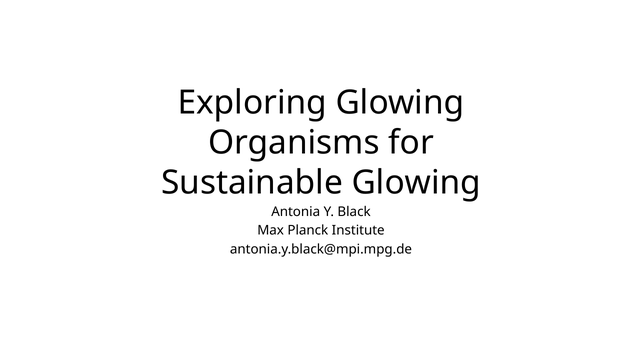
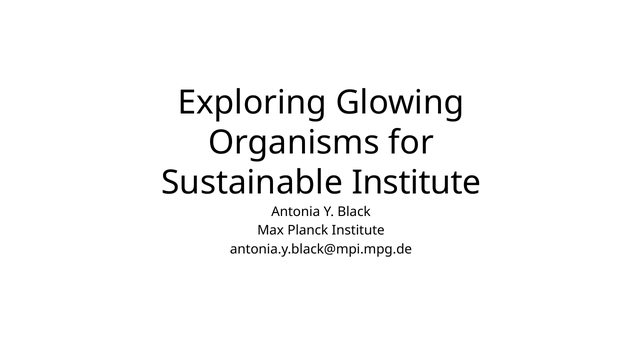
Sustainable Glowing: Glowing -> Institute (416, 183)
